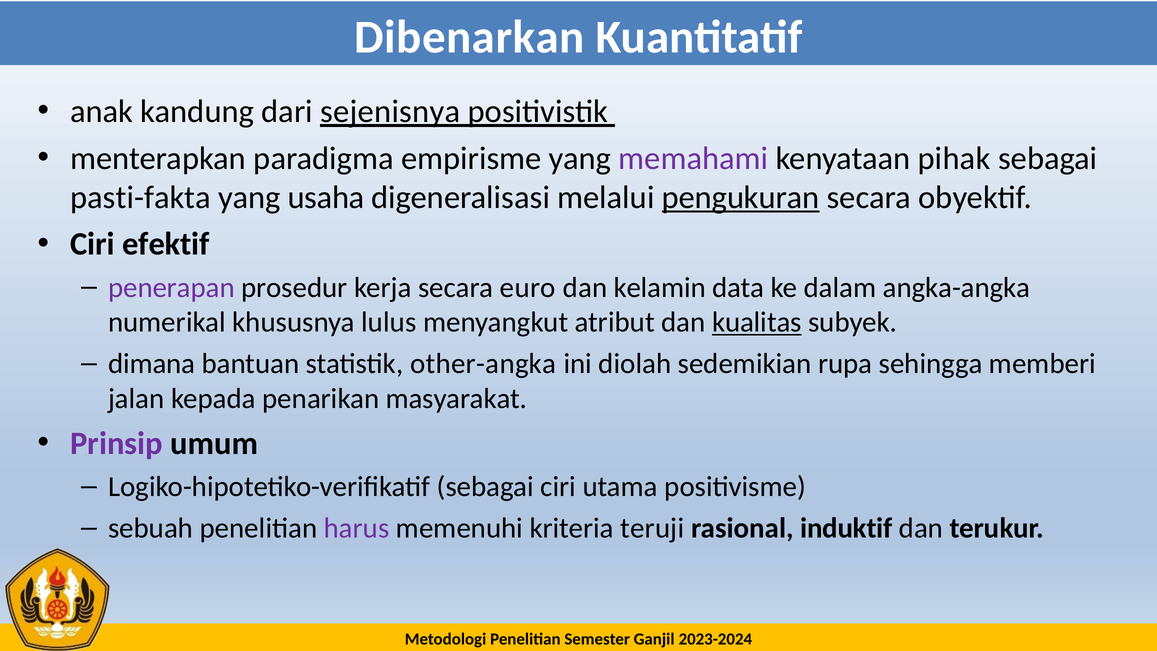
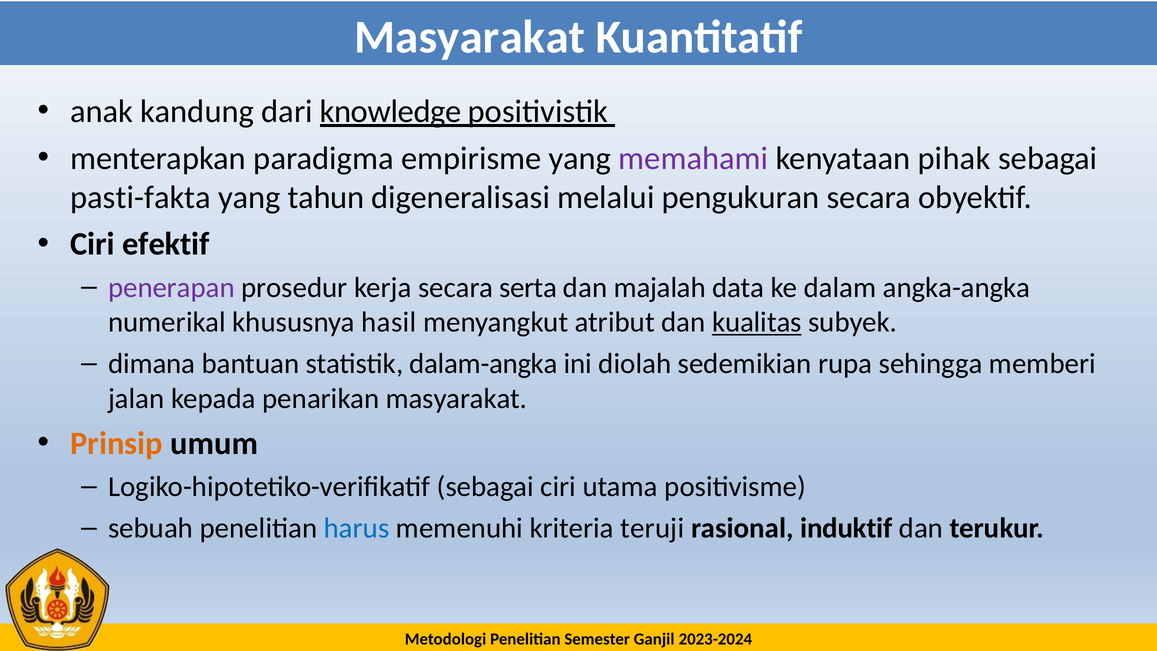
Dibenarkan: Dibenarkan -> Masyarakat (470, 37)
sejenisnya: sejenisnya -> knowledge (391, 111)
usaha: usaha -> tahun (326, 197)
pengukuran underline: present -> none (741, 197)
euro: euro -> serta (528, 288)
kelamin: kelamin -> majalah (660, 288)
lulus: lulus -> hasil (389, 322)
other-angka: other-angka -> dalam-angka (484, 364)
Prinsip colour: purple -> orange (117, 443)
harus colour: purple -> blue (357, 528)
